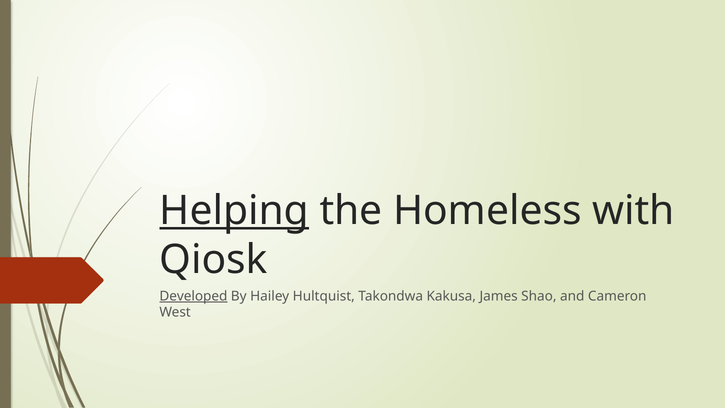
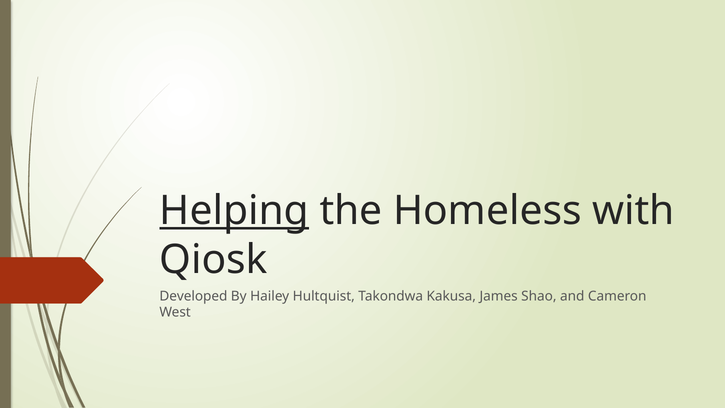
Developed underline: present -> none (193, 296)
